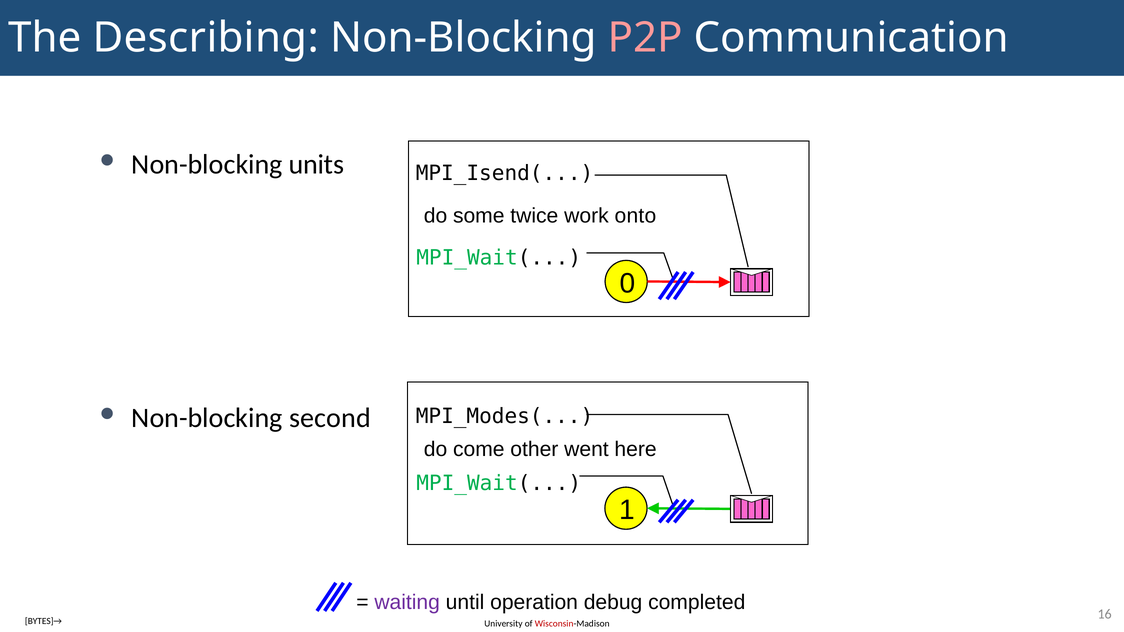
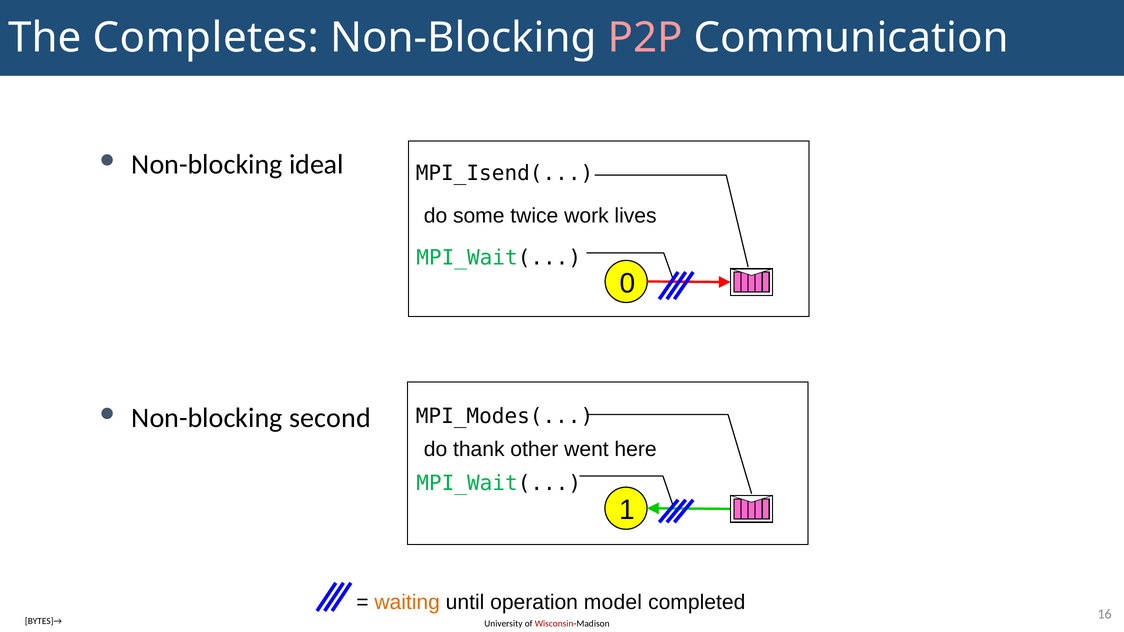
Describing: Describing -> Completes (206, 38)
units: units -> ideal (316, 165)
onto: onto -> lives (636, 216)
come: come -> thank (479, 450)
waiting colour: purple -> orange (407, 603)
debug: debug -> model (613, 603)
